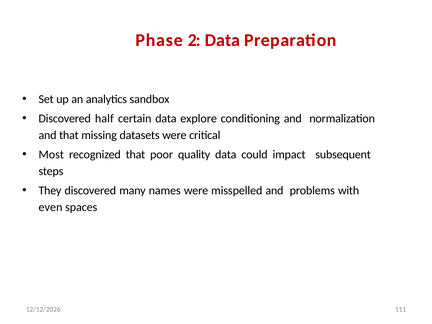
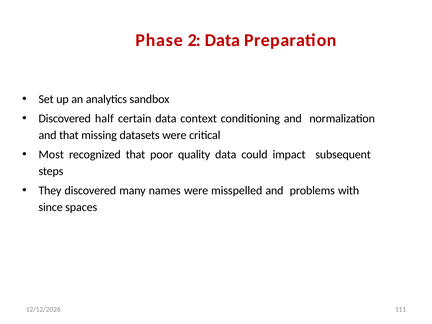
explore: explore -> context (199, 119)
even: even -> since (51, 207)
